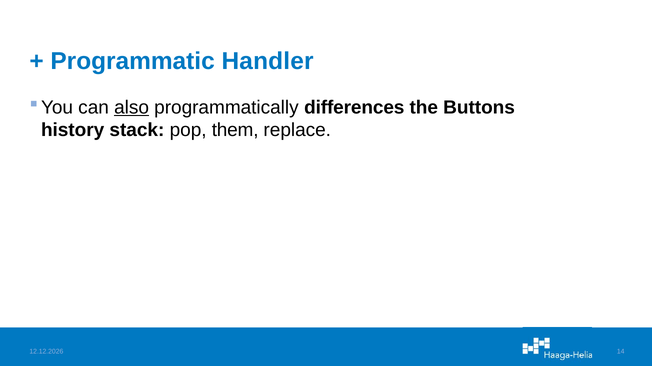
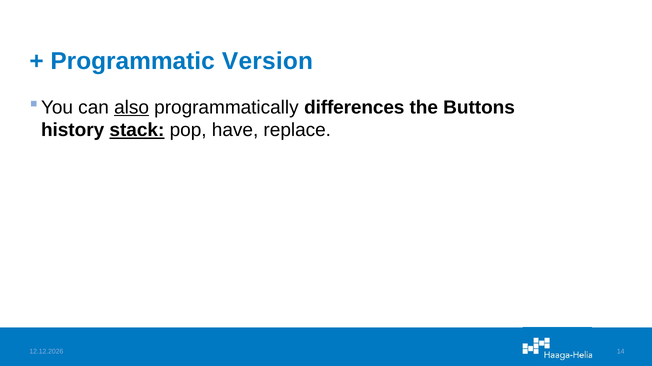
Handler: Handler -> Version (267, 61)
stack underline: none -> present (137, 130)
them: them -> have (235, 130)
